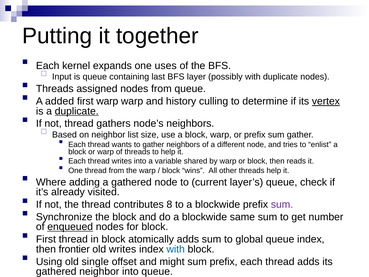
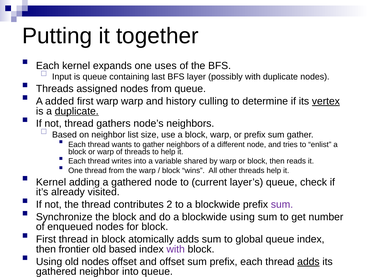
Where: Where -> Kernel (51, 182)
8: 8 -> 2 (169, 204)
blockwide same: same -> using (242, 217)
enqueued underline: present -> none (70, 227)
old writes: writes -> based (123, 249)
with colour: blue -> purple (176, 249)
old single: single -> nodes (95, 261)
and might: might -> offset (172, 261)
adds underline: none -> present (308, 261)
